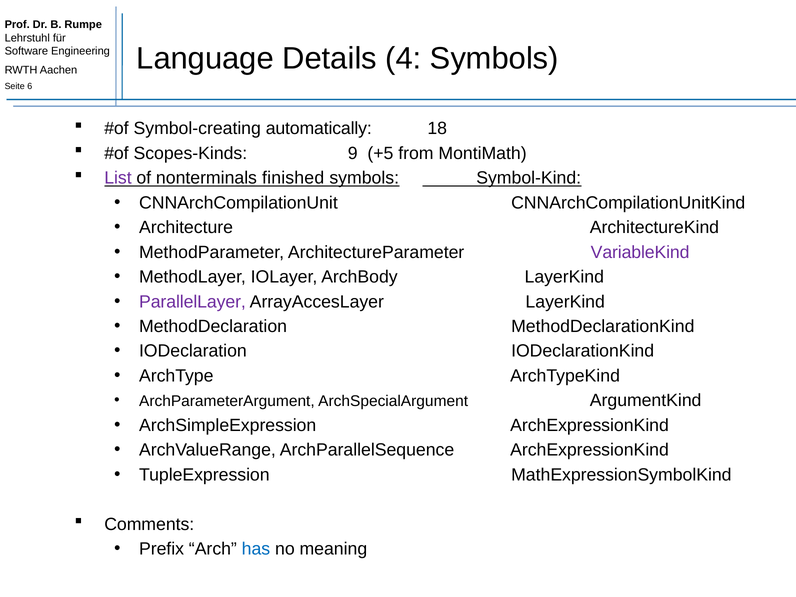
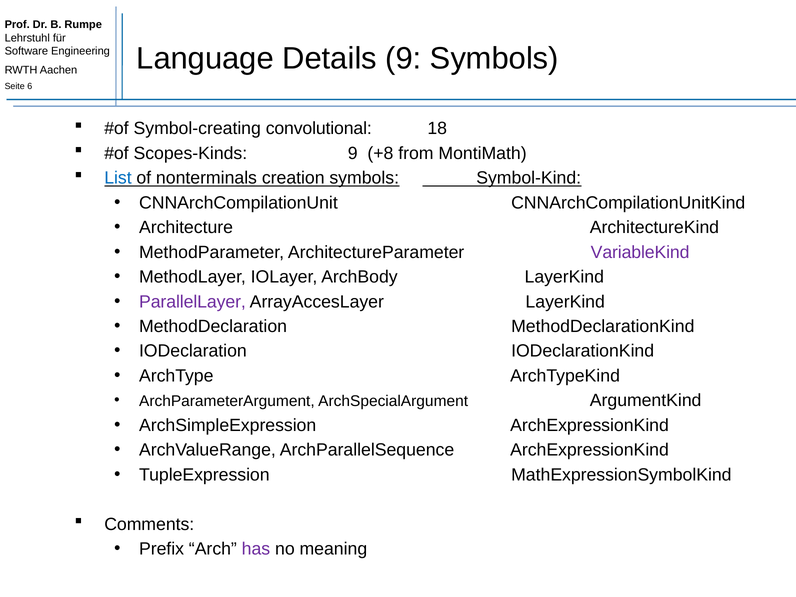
Details 4: 4 -> 9 (403, 59)
automatically: automatically -> convolutional (319, 129)
+5: +5 -> +8 (380, 153)
List colour: purple -> blue (118, 178)
finished: finished -> creation (293, 178)
has colour: blue -> purple (256, 549)
